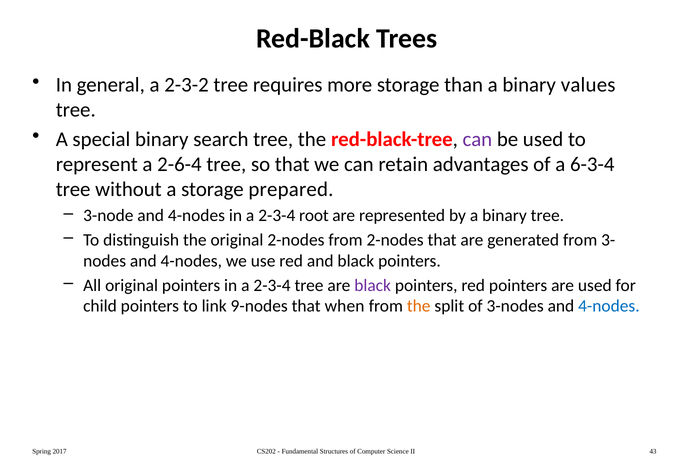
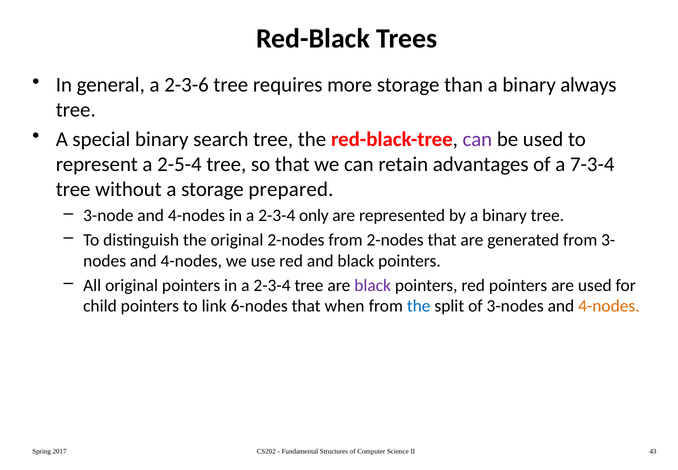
2-3-2: 2-3-2 -> 2-3-6 (186, 85)
values: values -> always (588, 85)
2-6-4: 2-6-4 -> 2-5-4 (179, 164)
6-3-4: 6-3-4 -> 7-3-4 (592, 164)
root: root -> only (314, 215)
9-nodes: 9-nodes -> 6-nodes (259, 306)
the colour: orange -> blue (419, 306)
4-nodes colour: blue -> orange (609, 306)
